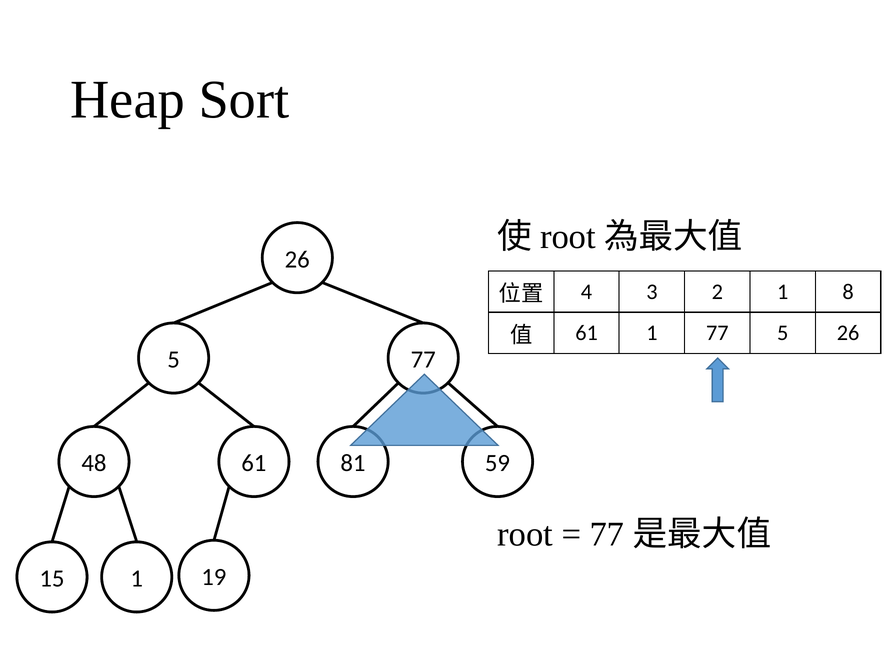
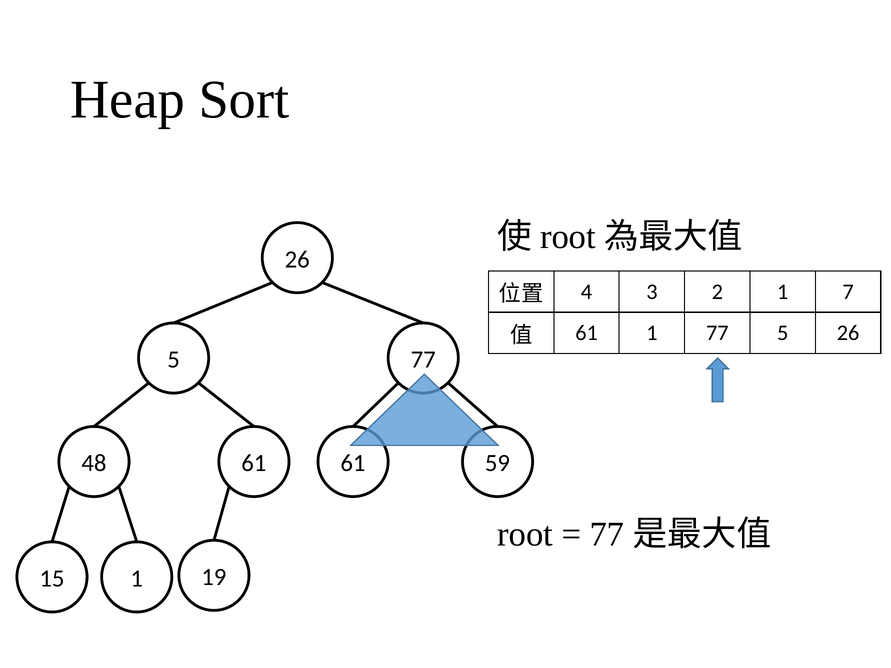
8: 8 -> 7 (848, 292)
61 81: 81 -> 61 (353, 463)
